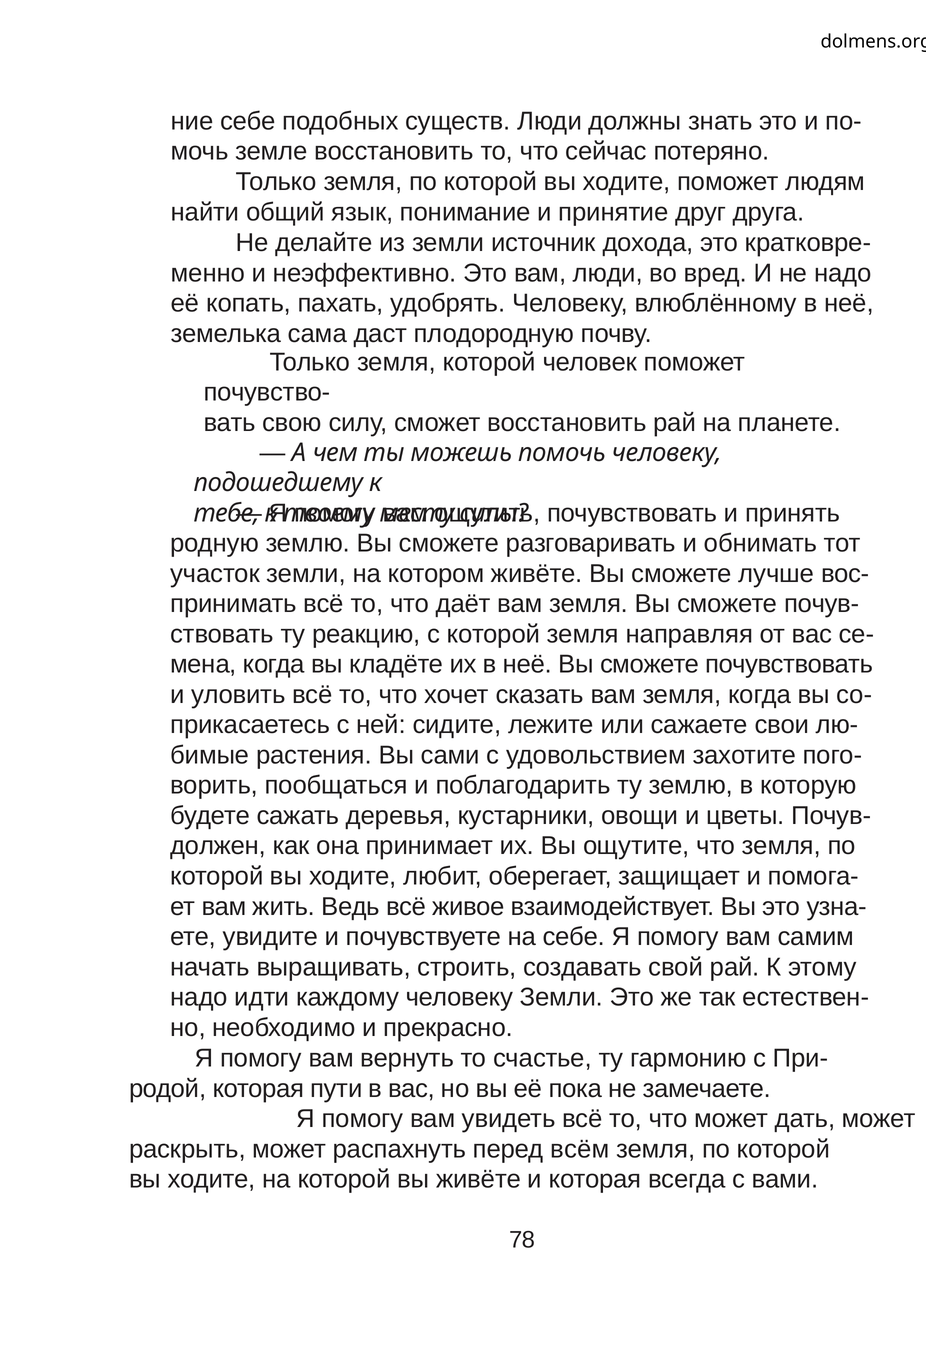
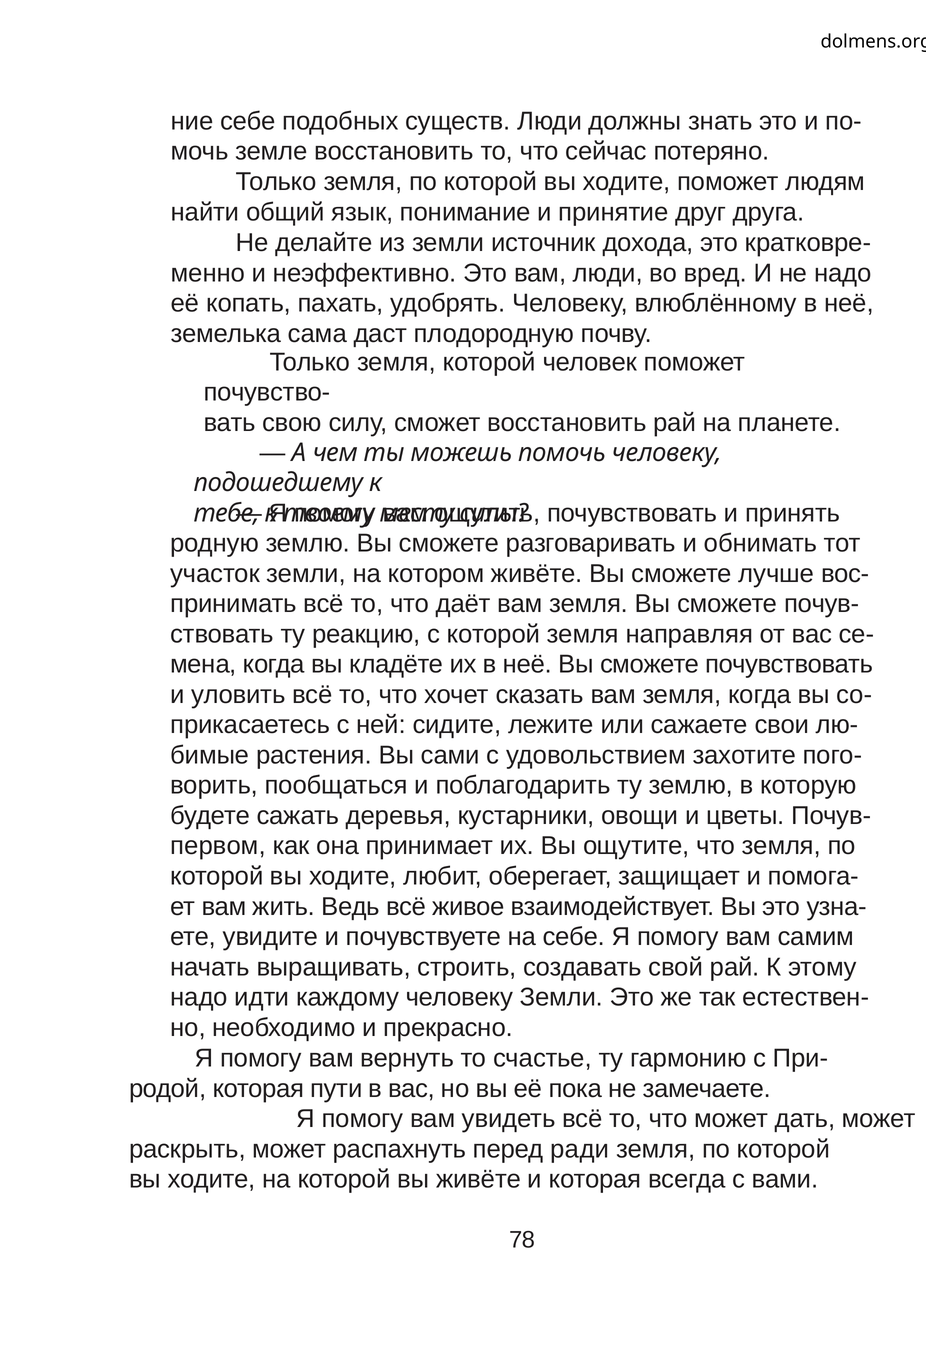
должен: должен -> первом (218, 846)
всём: всём -> ради (580, 1149)
